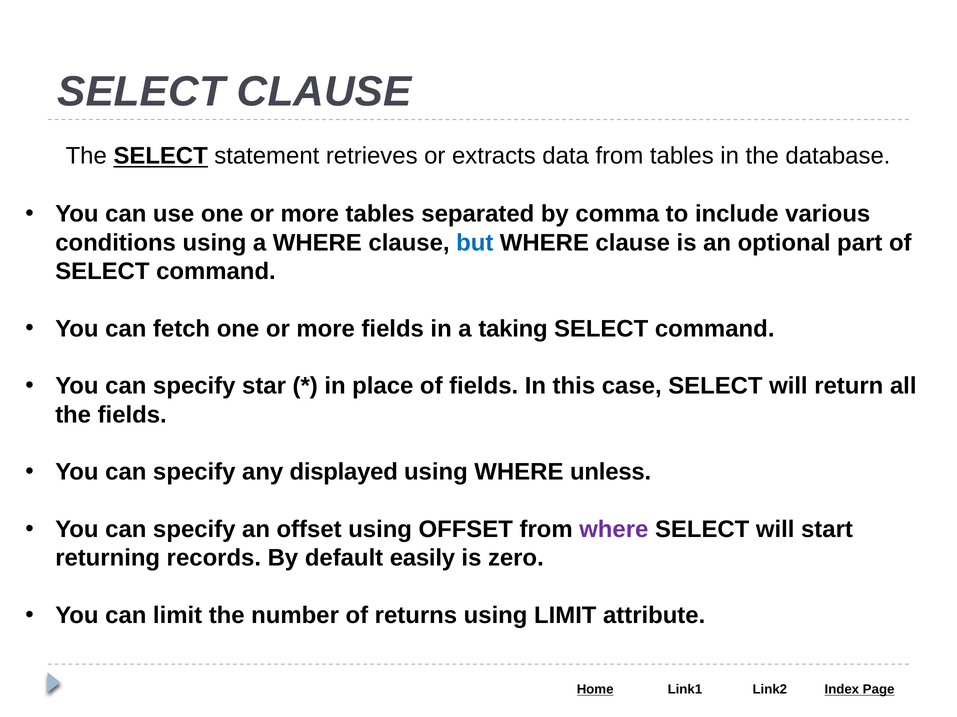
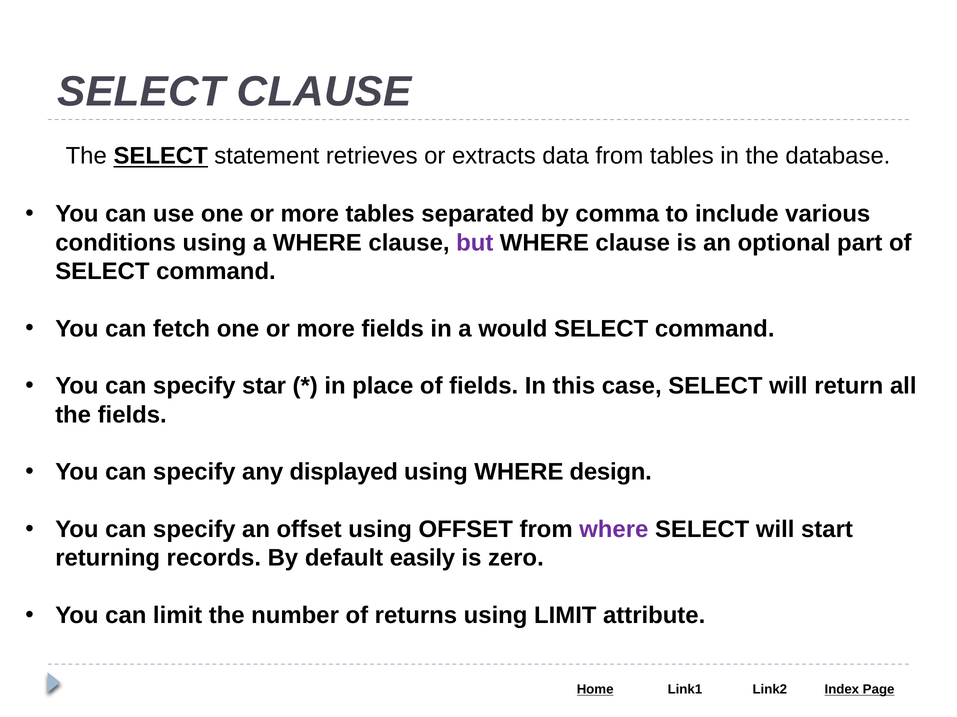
but colour: blue -> purple (475, 243)
taking: taking -> would (513, 329)
unless: unless -> design (611, 473)
